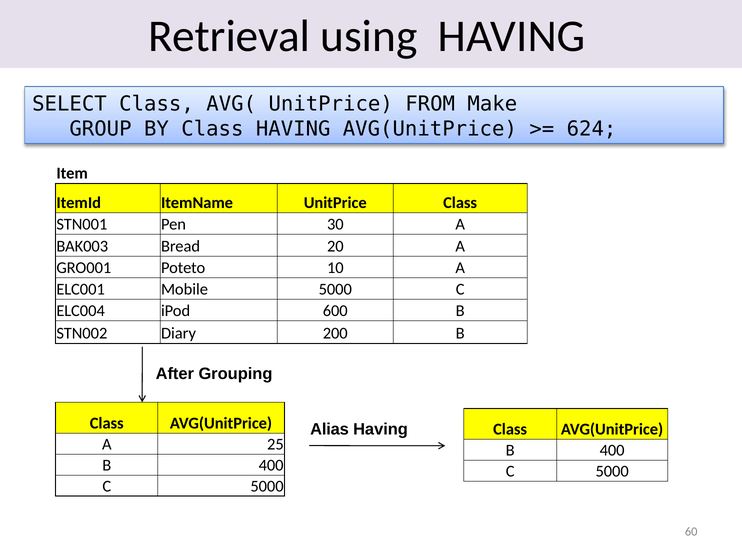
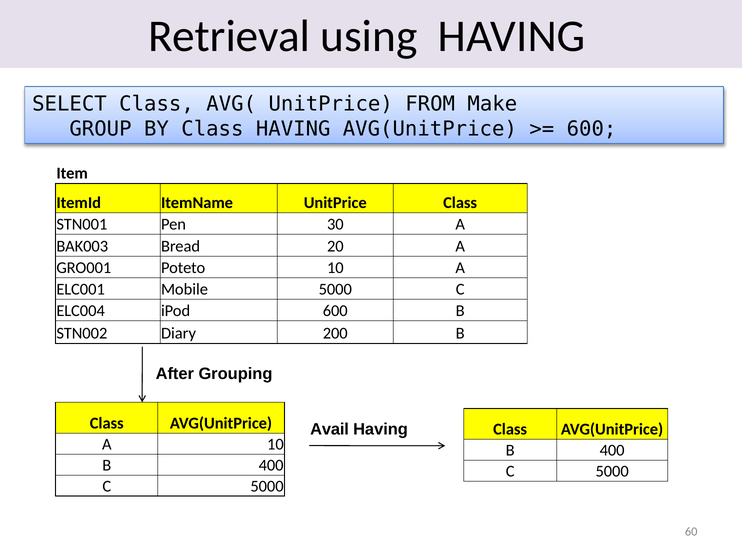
624: 624 -> 600 (592, 129)
Alias: Alias -> Avail (330, 429)
A 25: 25 -> 10 (275, 444)
